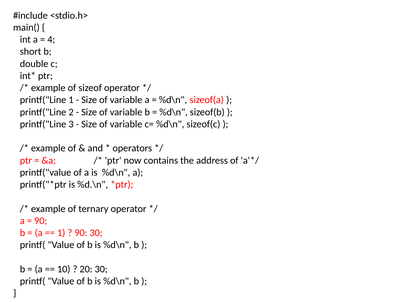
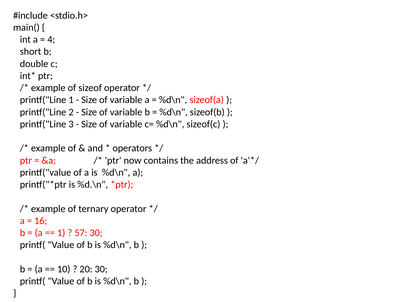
90: 90 -> 16 (41, 221)
90: 90 -> 57 (81, 233)
